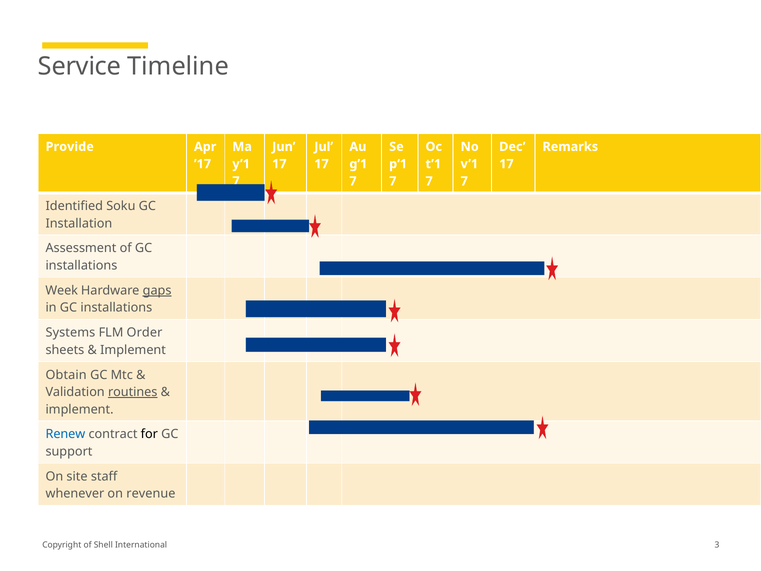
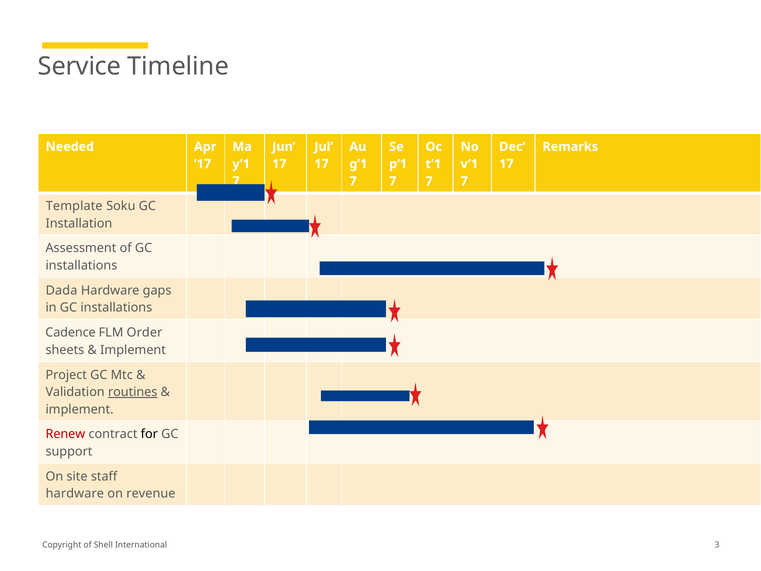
Provide: Provide -> Needed (70, 147)
Identified: Identified -> Template (74, 206)
Week: Week -> Dada (62, 290)
gaps underline: present -> none (157, 290)
Systems: Systems -> Cadence (71, 333)
Obtain: Obtain -> Project (66, 375)
Renew colour: blue -> red (65, 434)
whenever: whenever -> hardware (75, 493)
